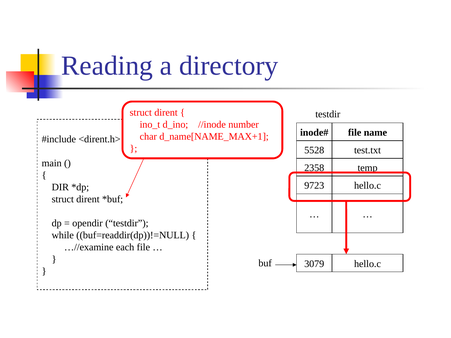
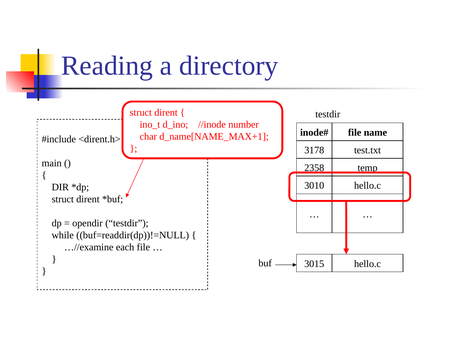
5528: 5528 -> 3178 (314, 150)
9723: 9723 -> 3010 (314, 186)
3079: 3079 -> 3015 (314, 264)
